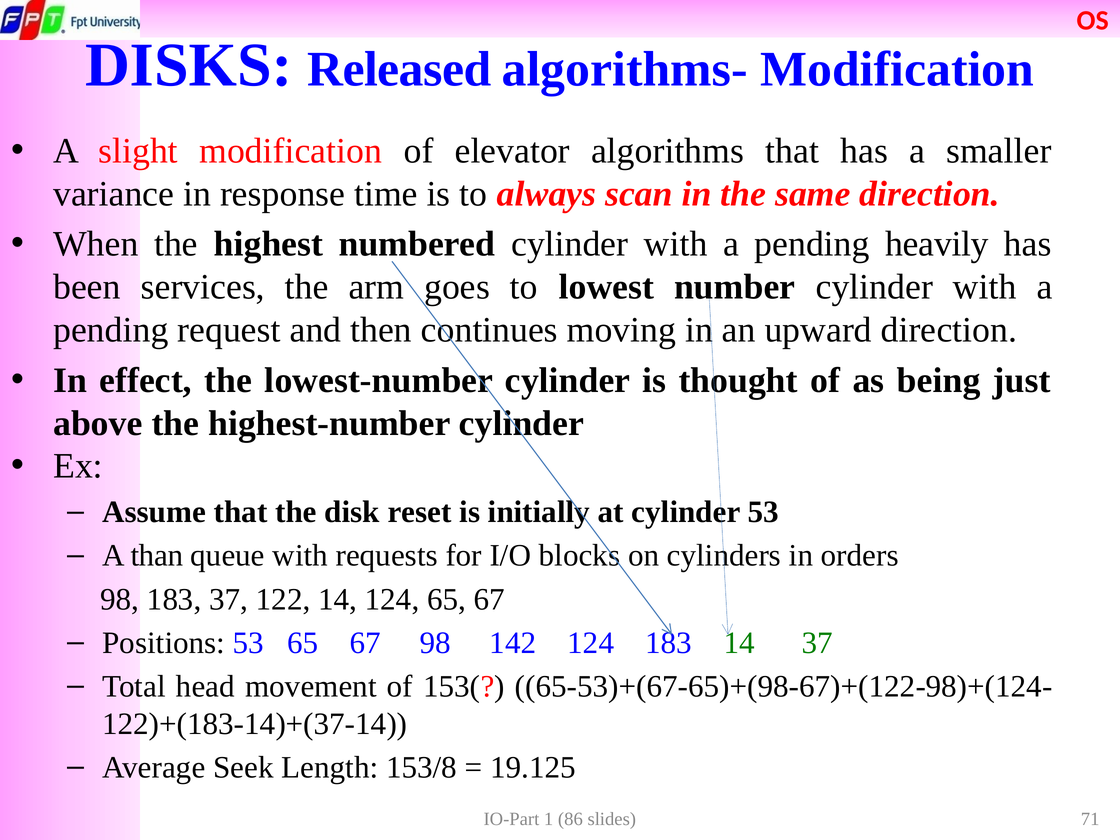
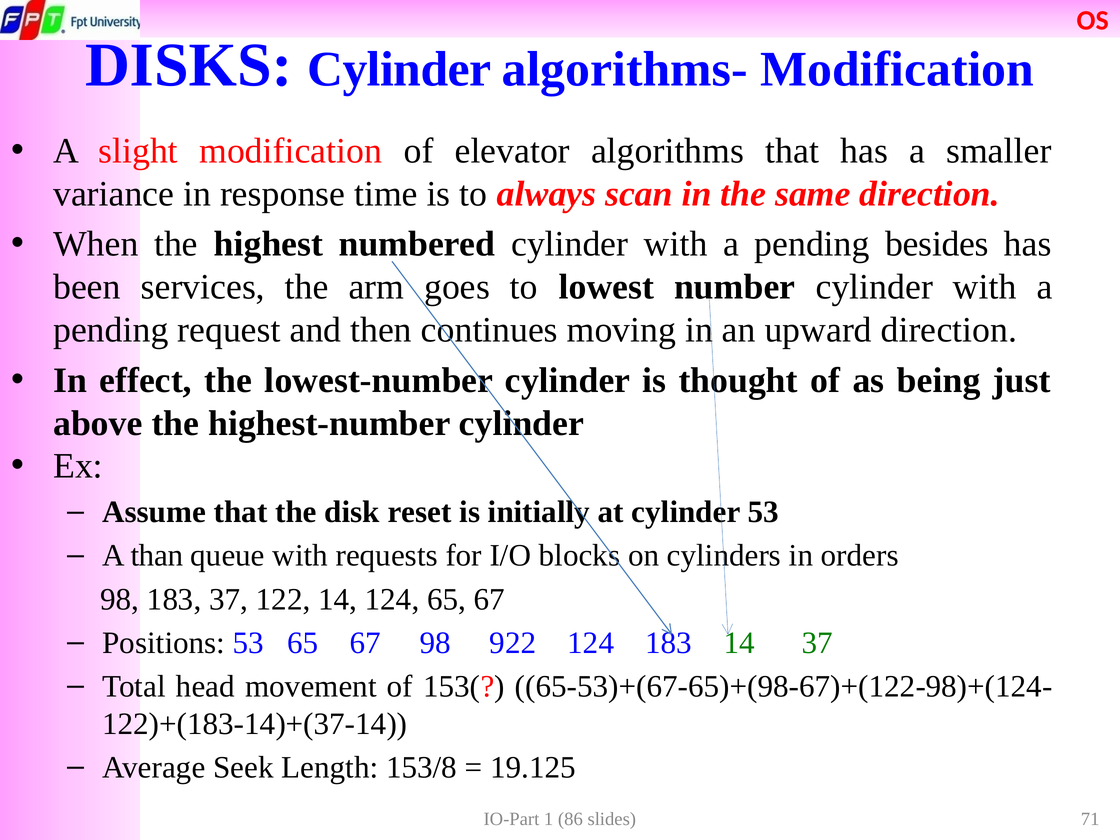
DISKS Released: Released -> Cylinder (399, 69)
heavily: heavily -> besides (937, 244)
142: 142 -> 922 (513, 643)
